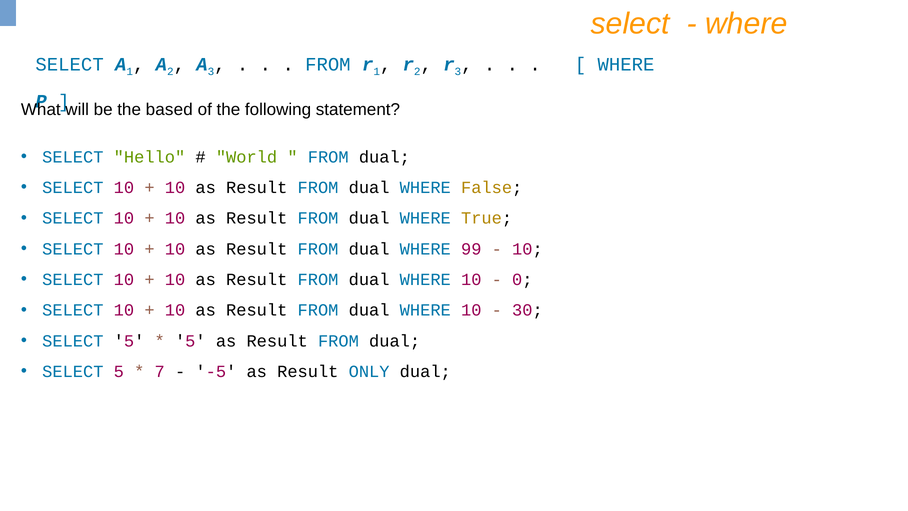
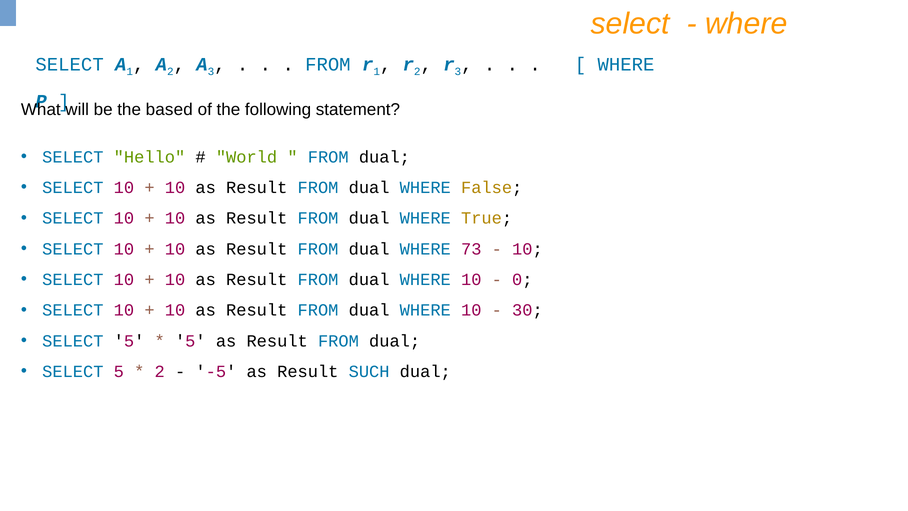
99: 99 -> 73 (471, 249)
7: 7 -> 2 (160, 371)
ONLY: ONLY -> SUCH (369, 371)
